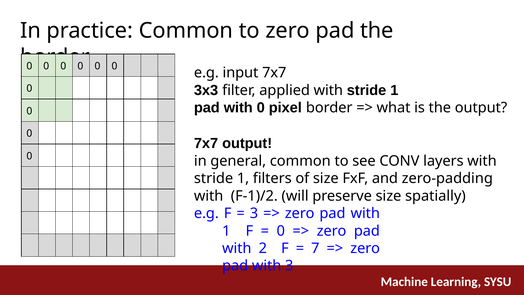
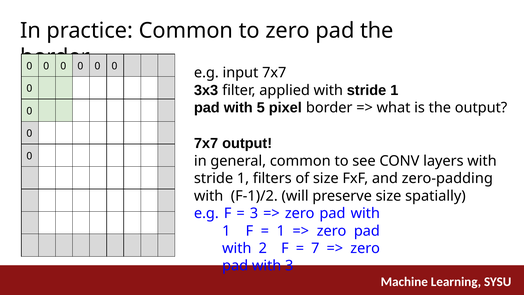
with 0: 0 -> 5 (261, 108)
0: 0 -> 1 (281, 231)
